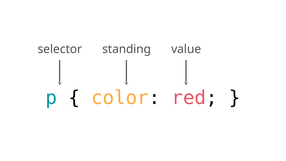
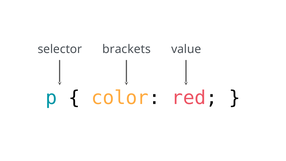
standing: standing -> brackets (127, 49)
